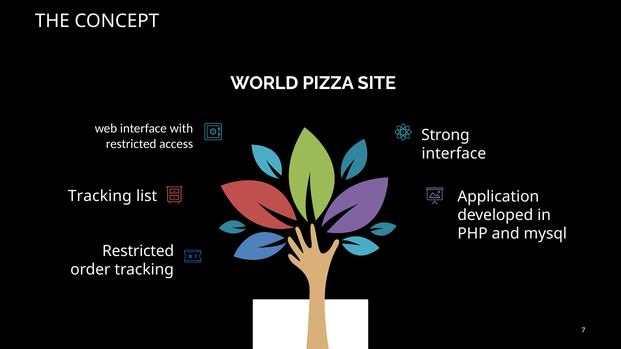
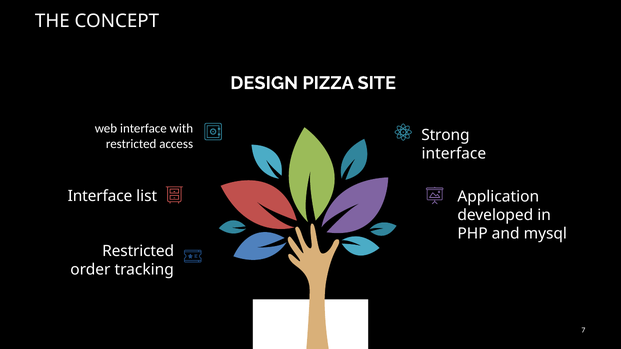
WORLD: WORLD -> DESIGN (264, 83)
Tracking: Tracking -> Interface (100, 196)
